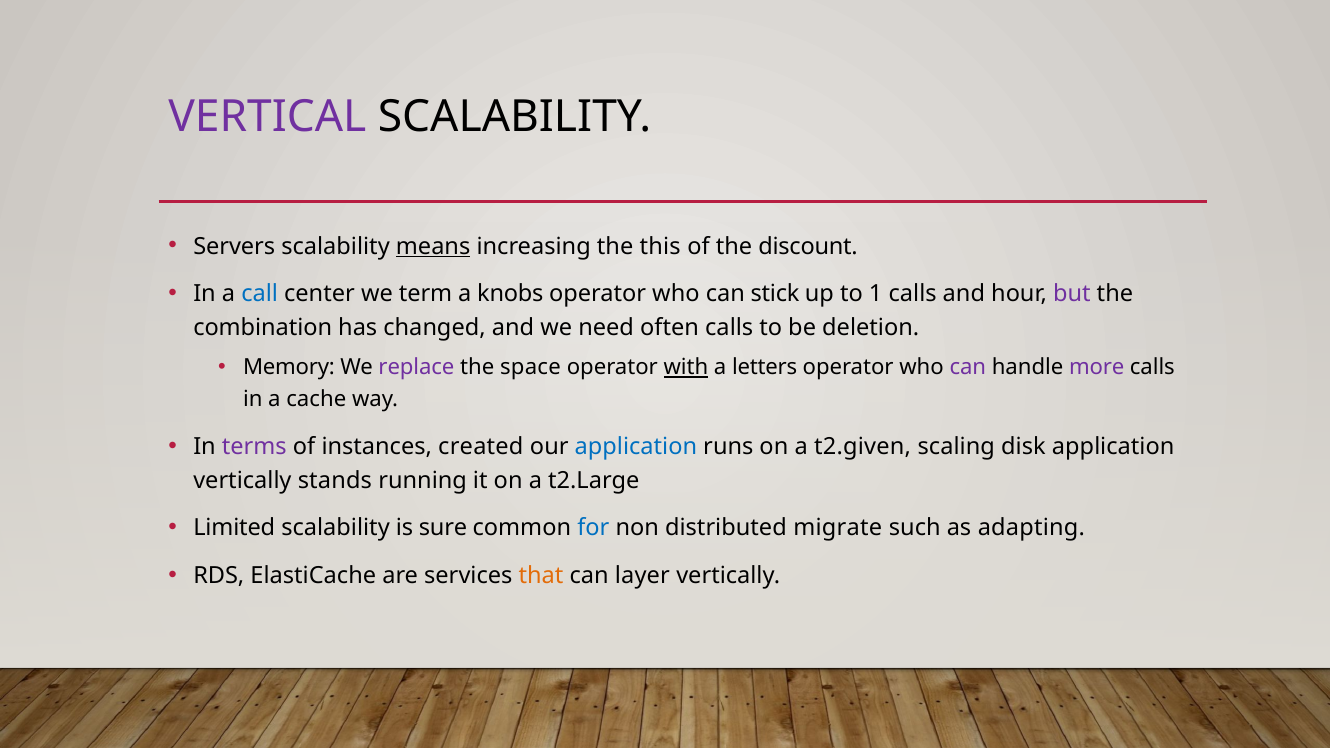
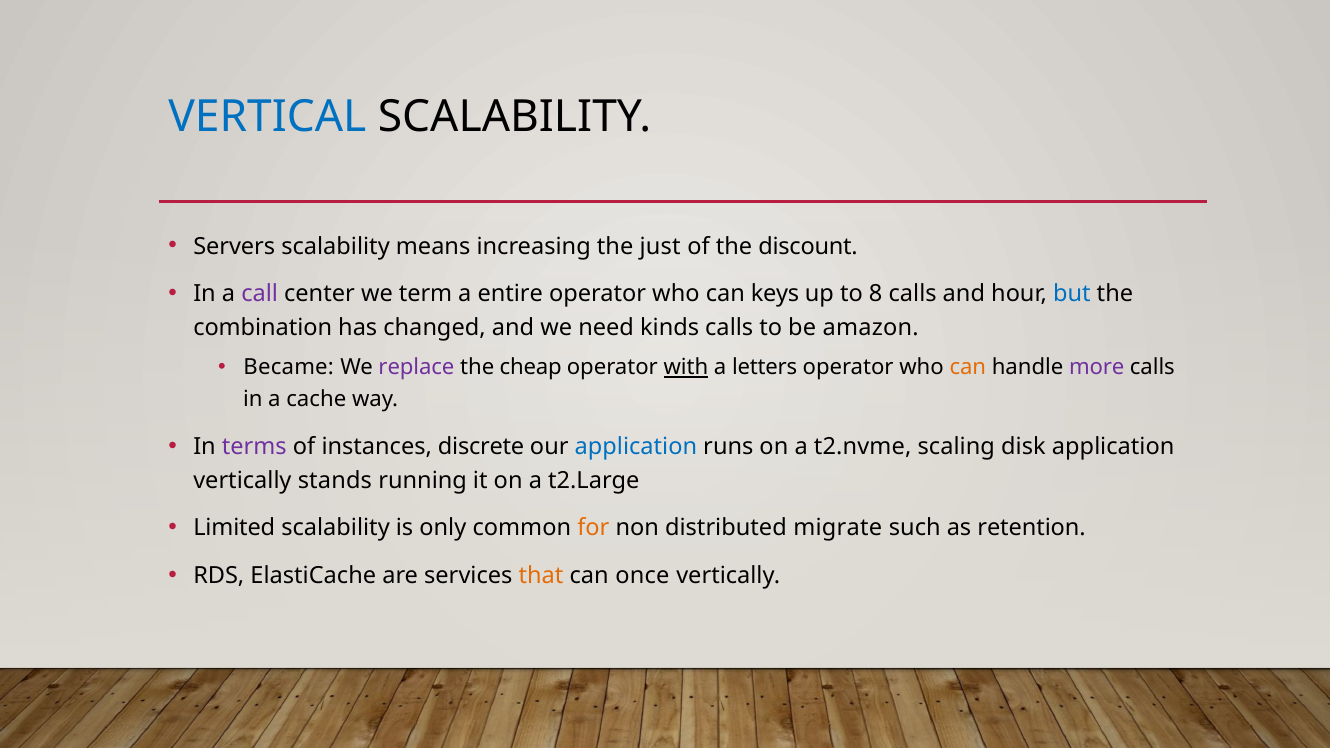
VERTICAL colour: purple -> blue (267, 116)
means underline: present -> none (433, 246)
this: this -> just (660, 246)
call colour: blue -> purple (260, 294)
knobs: knobs -> entire (510, 294)
stick: stick -> keys (775, 294)
1: 1 -> 8 (876, 294)
but colour: purple -> blue (1072, 294)
often: often -> kinds (670, 328)
deletion: deletion -> amazon (871, 328)
Memory: Memory -> Became (289, 368)
space: space -> cheap (531, 368)
can colour: purple -> orange (968, 368)
created: created -> discrete (481, 447)
t2.given: t2.given -> t2.nvme (863, 447)
sure: sure -> only (443, 528)
for colour: blue -> orange (593, 528)
adapting: adapting -> retention (1032, 528)
layer: layer -> once (642, 576)
